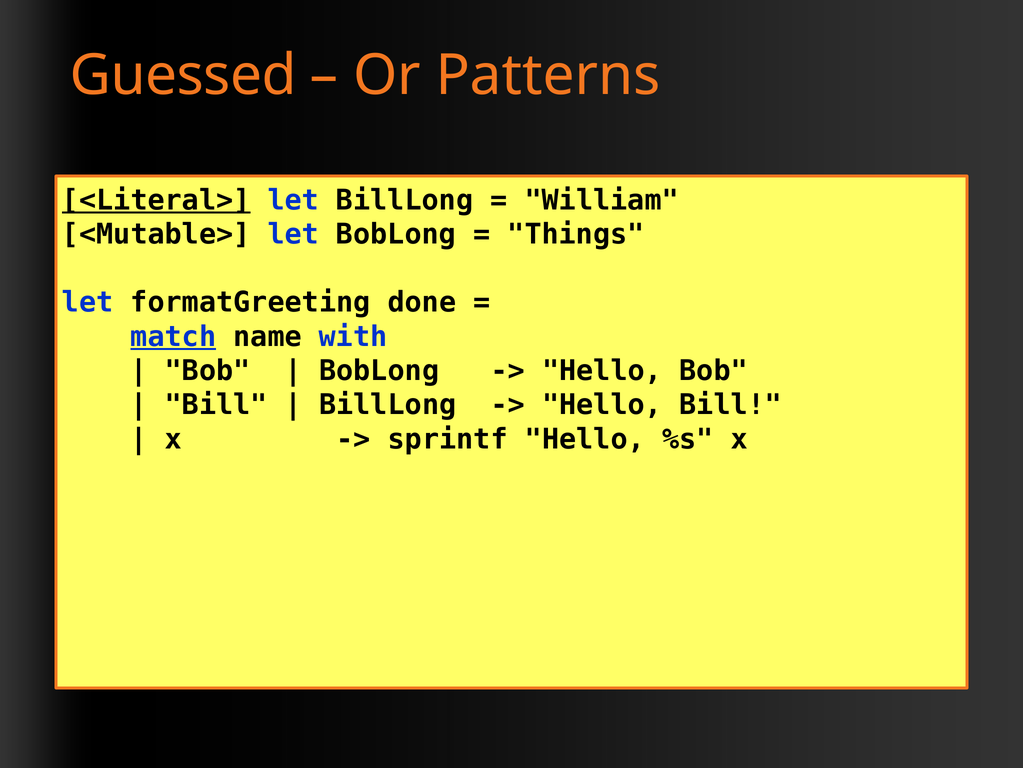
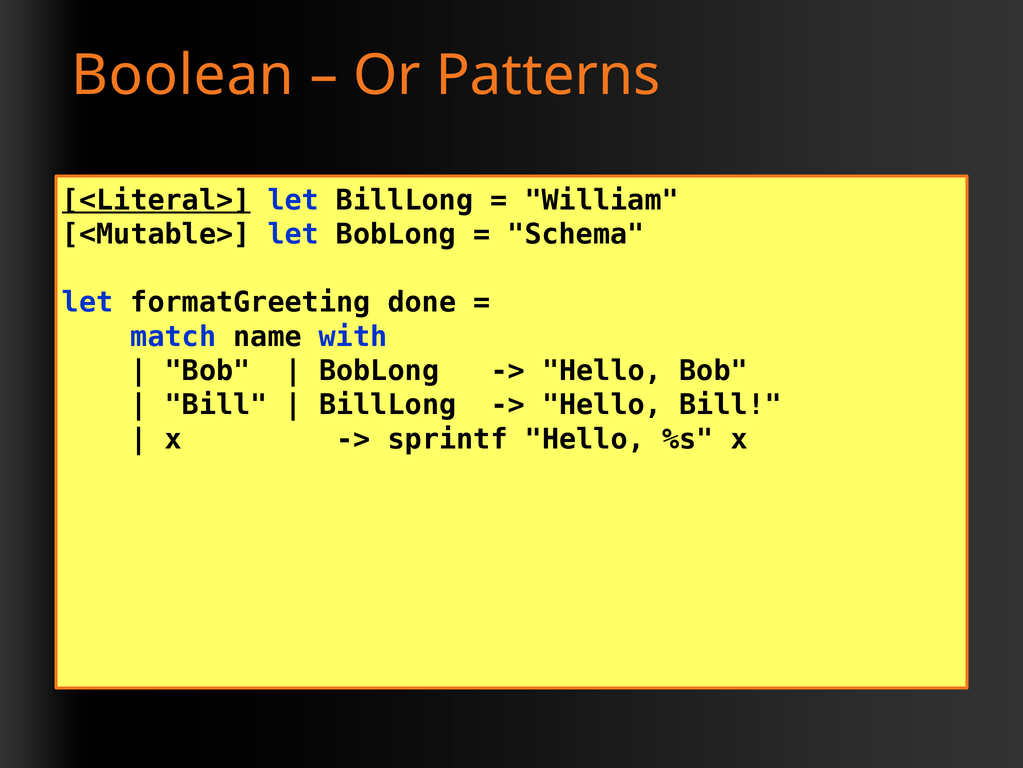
Guessed: Guessed -> Boolean (183, 75)
Things: Things -> Schema (576, 234)
match underline: present -> none (173, 336)
